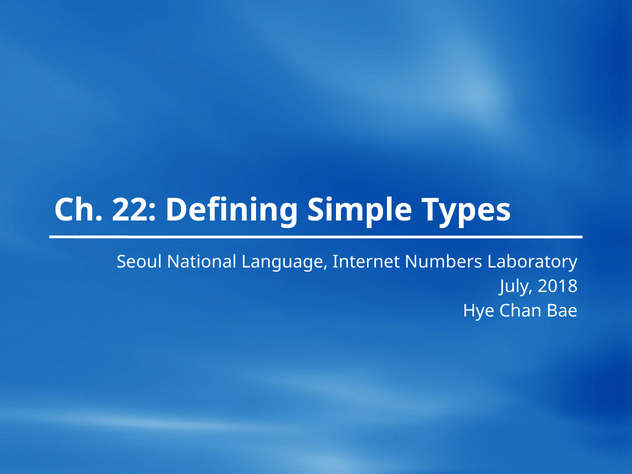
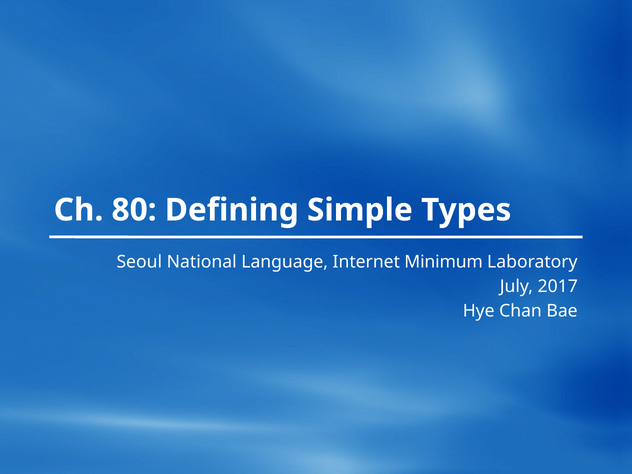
22: 22 -> 80 (134, 210)
Numbers: Numbers -> Minimum (444, 262)
2018: 2018 -> 2017 (558, 286)
